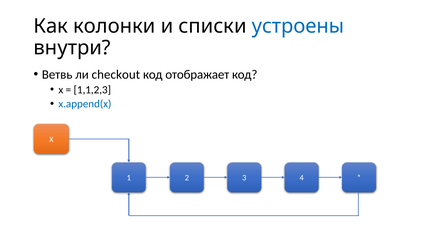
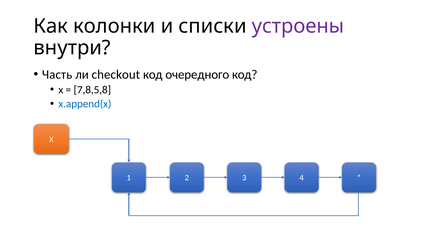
устроены colour: blue -> purple (298, 26)
Ветвь: Ветвь -> Часть (57, 75)
отображает: отображает -> очередного (197, 75)
1,1,2,3: 1,1,2,3 -> 7,8,5,8 (92, 90)
